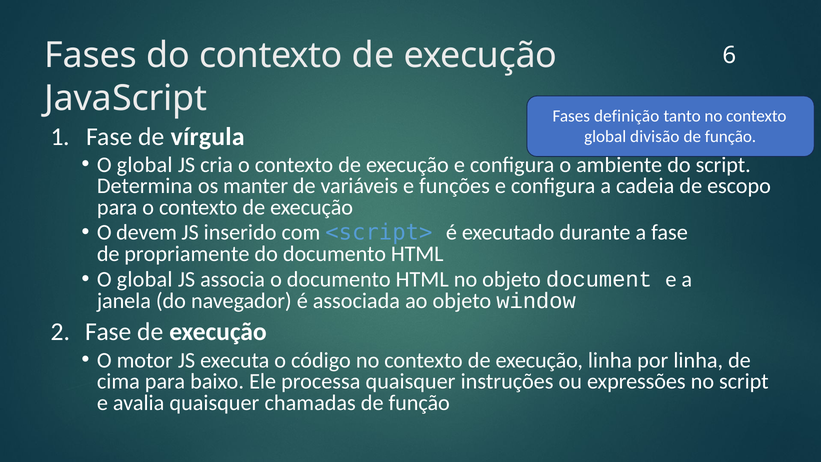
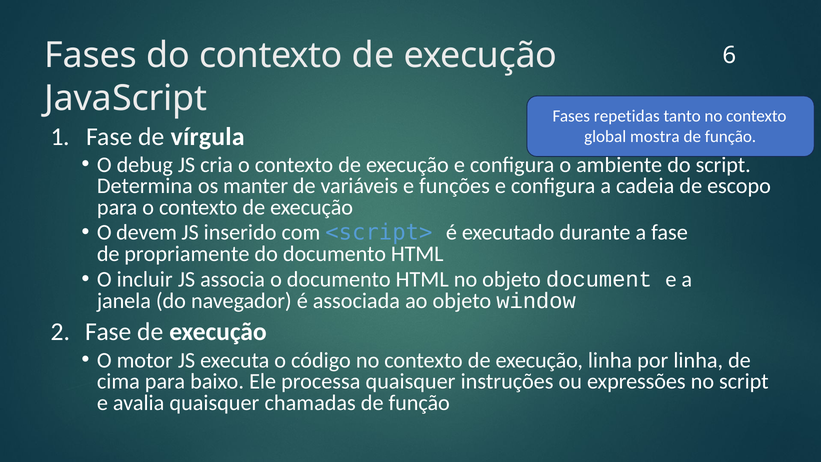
definição: definição -> repetidas (627, 116)
divisão: divisão -> mostra (655, 137)
global: global -> debug (145, 165)
global: global -> incluir (145, 279)
